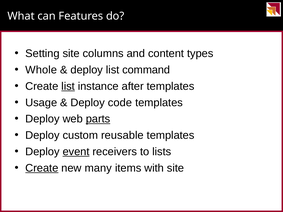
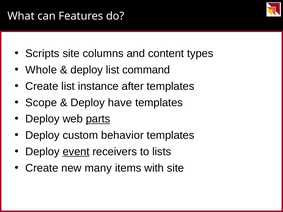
Setting: Setting -> Scripts (42, 54)
list underline: present -> none (68, 86)
Usage: Usage -> Scope (41, 103)
code: code -> have (120, 103)
reusable: reusable -> behavior (122, 135)
Create underline: present -> none (42, 168)
